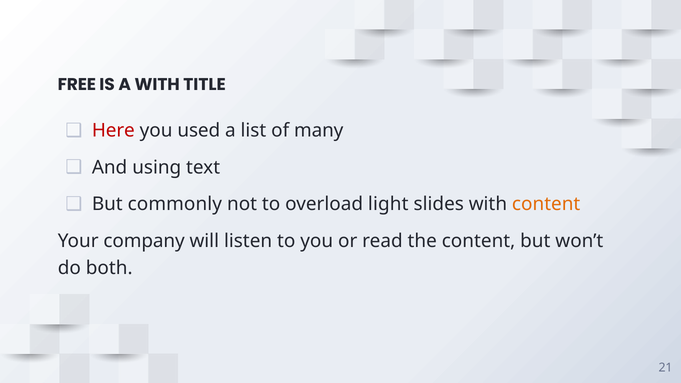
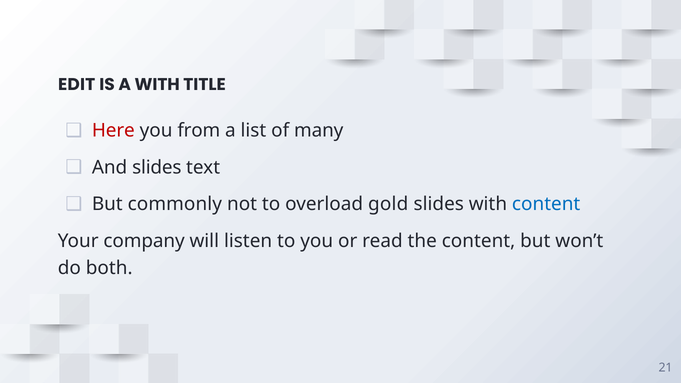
FREE: FREE -> EDIT (77, 85)
used: used -> from (199, 131)
And using: using -> slides (157, 167)
light: light -> gold (388, 204)
content colour: orange -> blue (546, 204)
